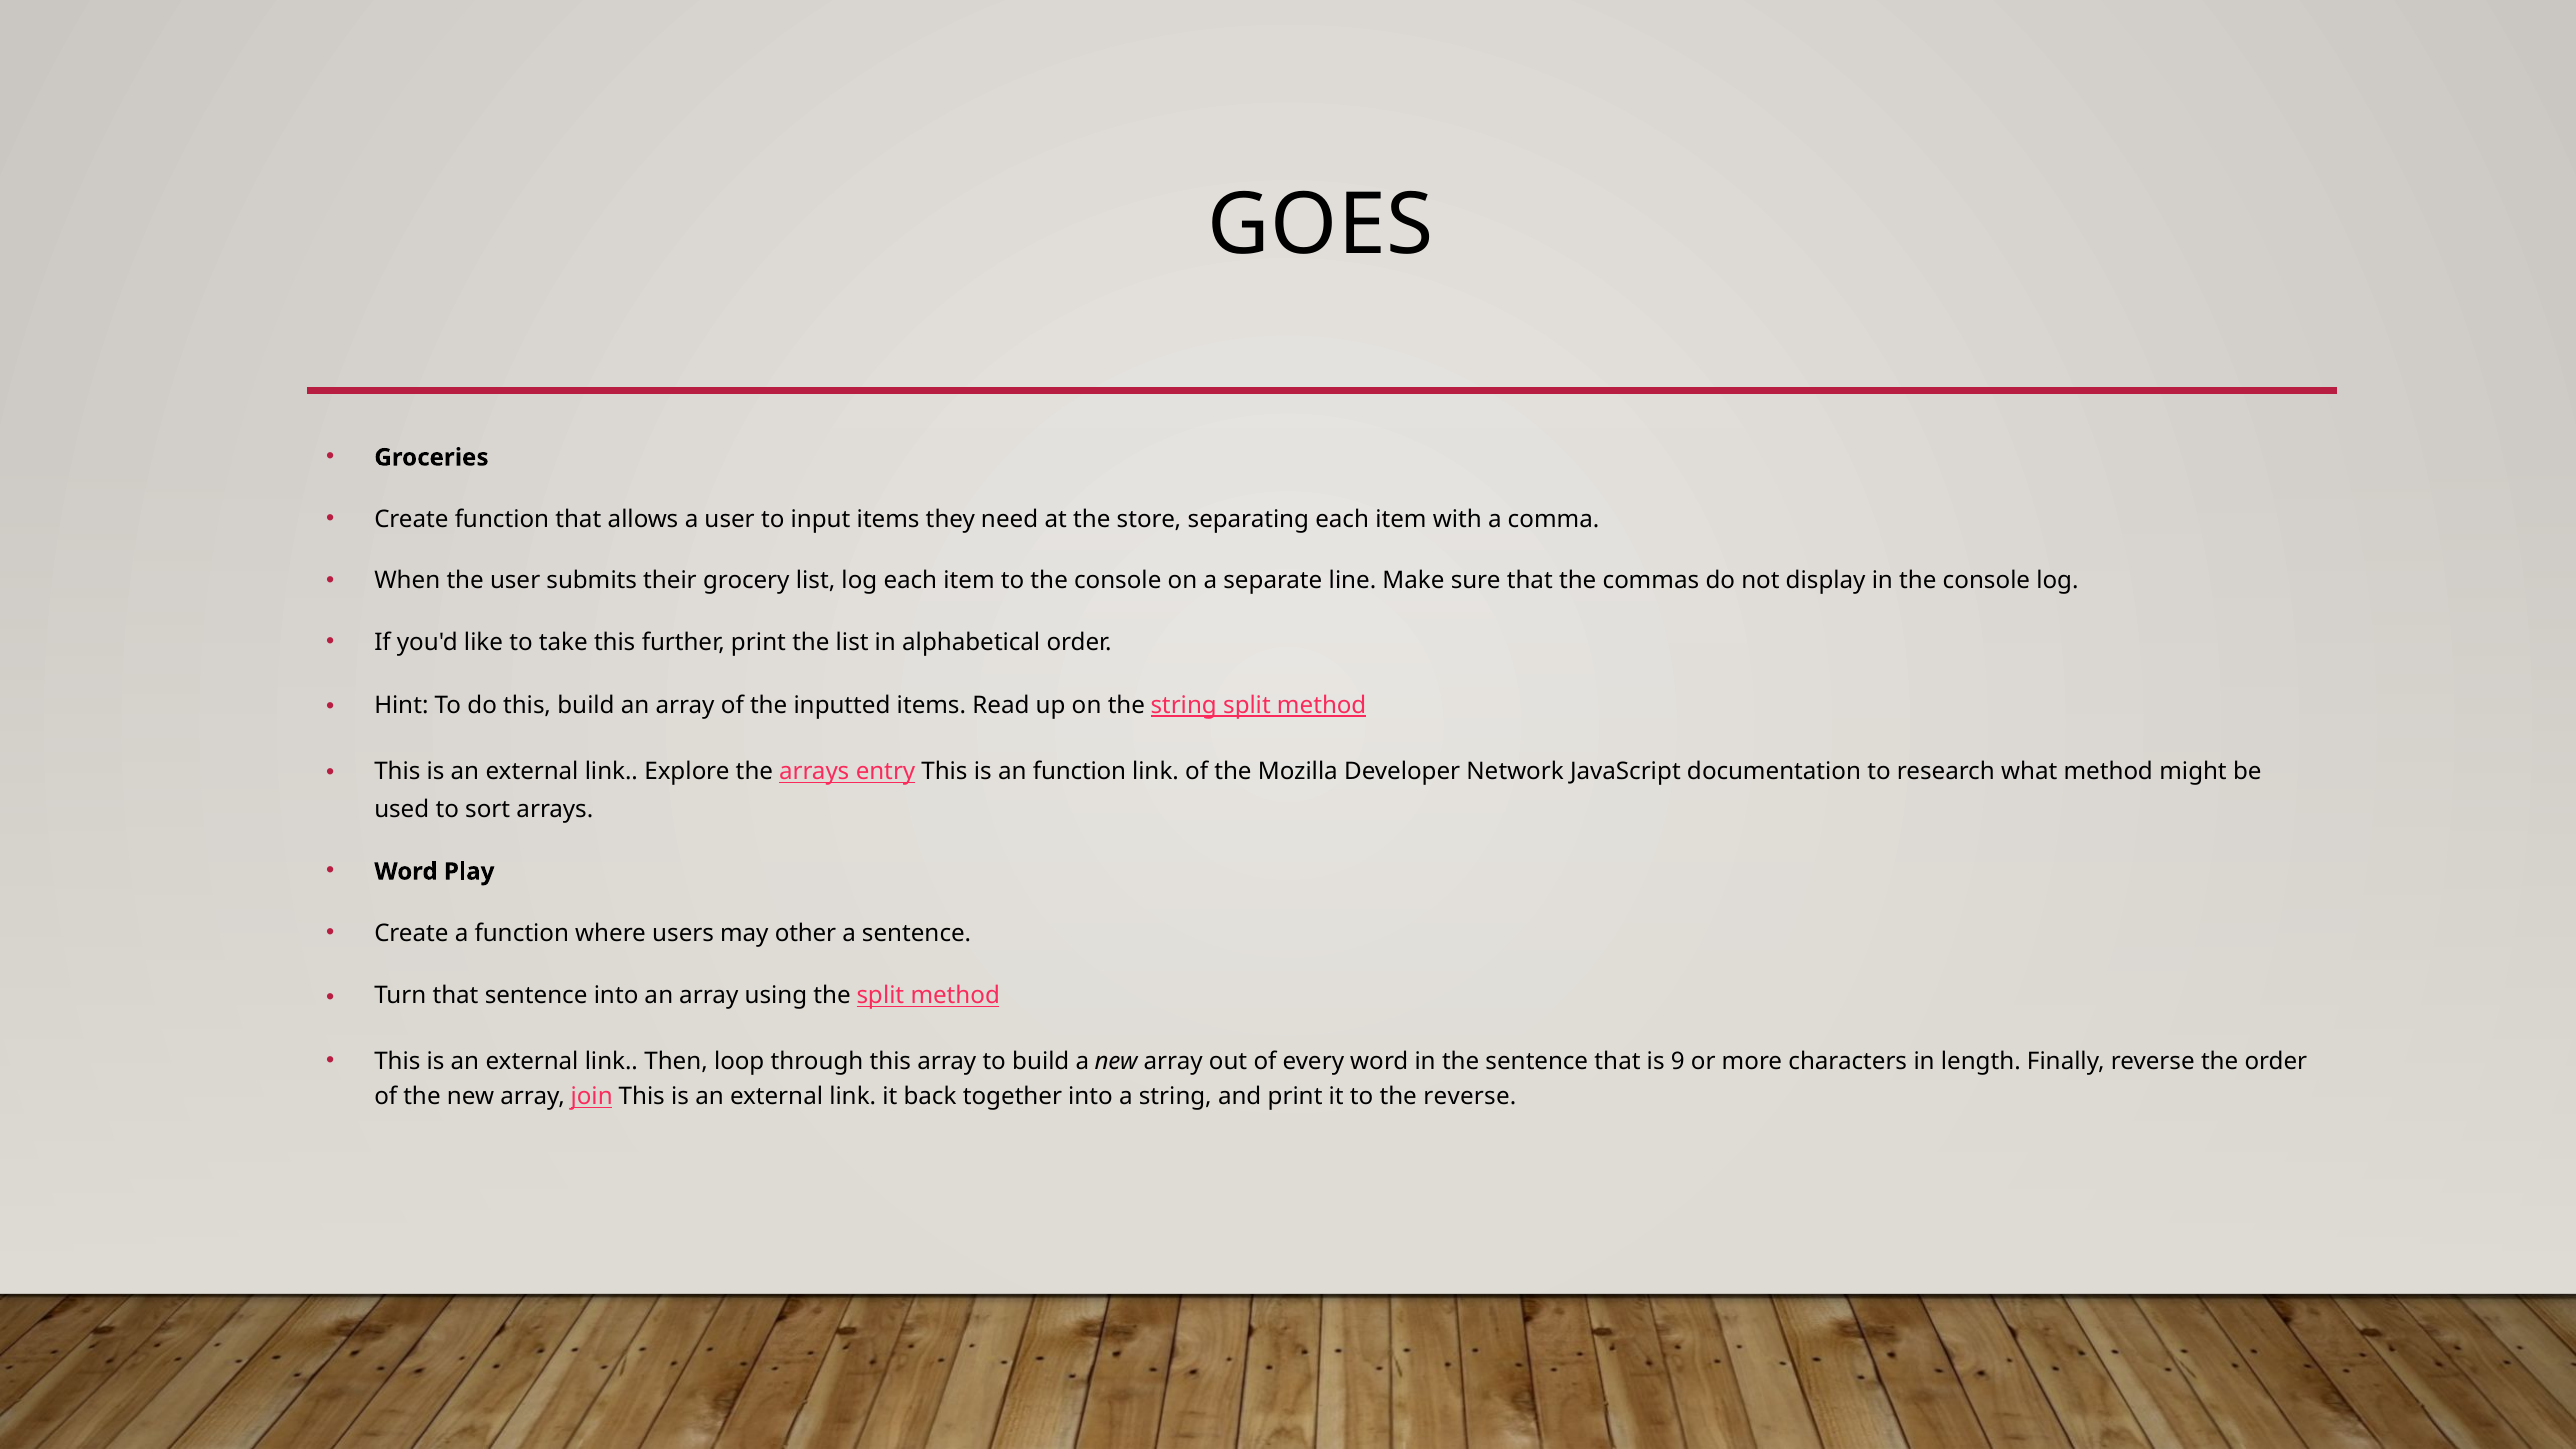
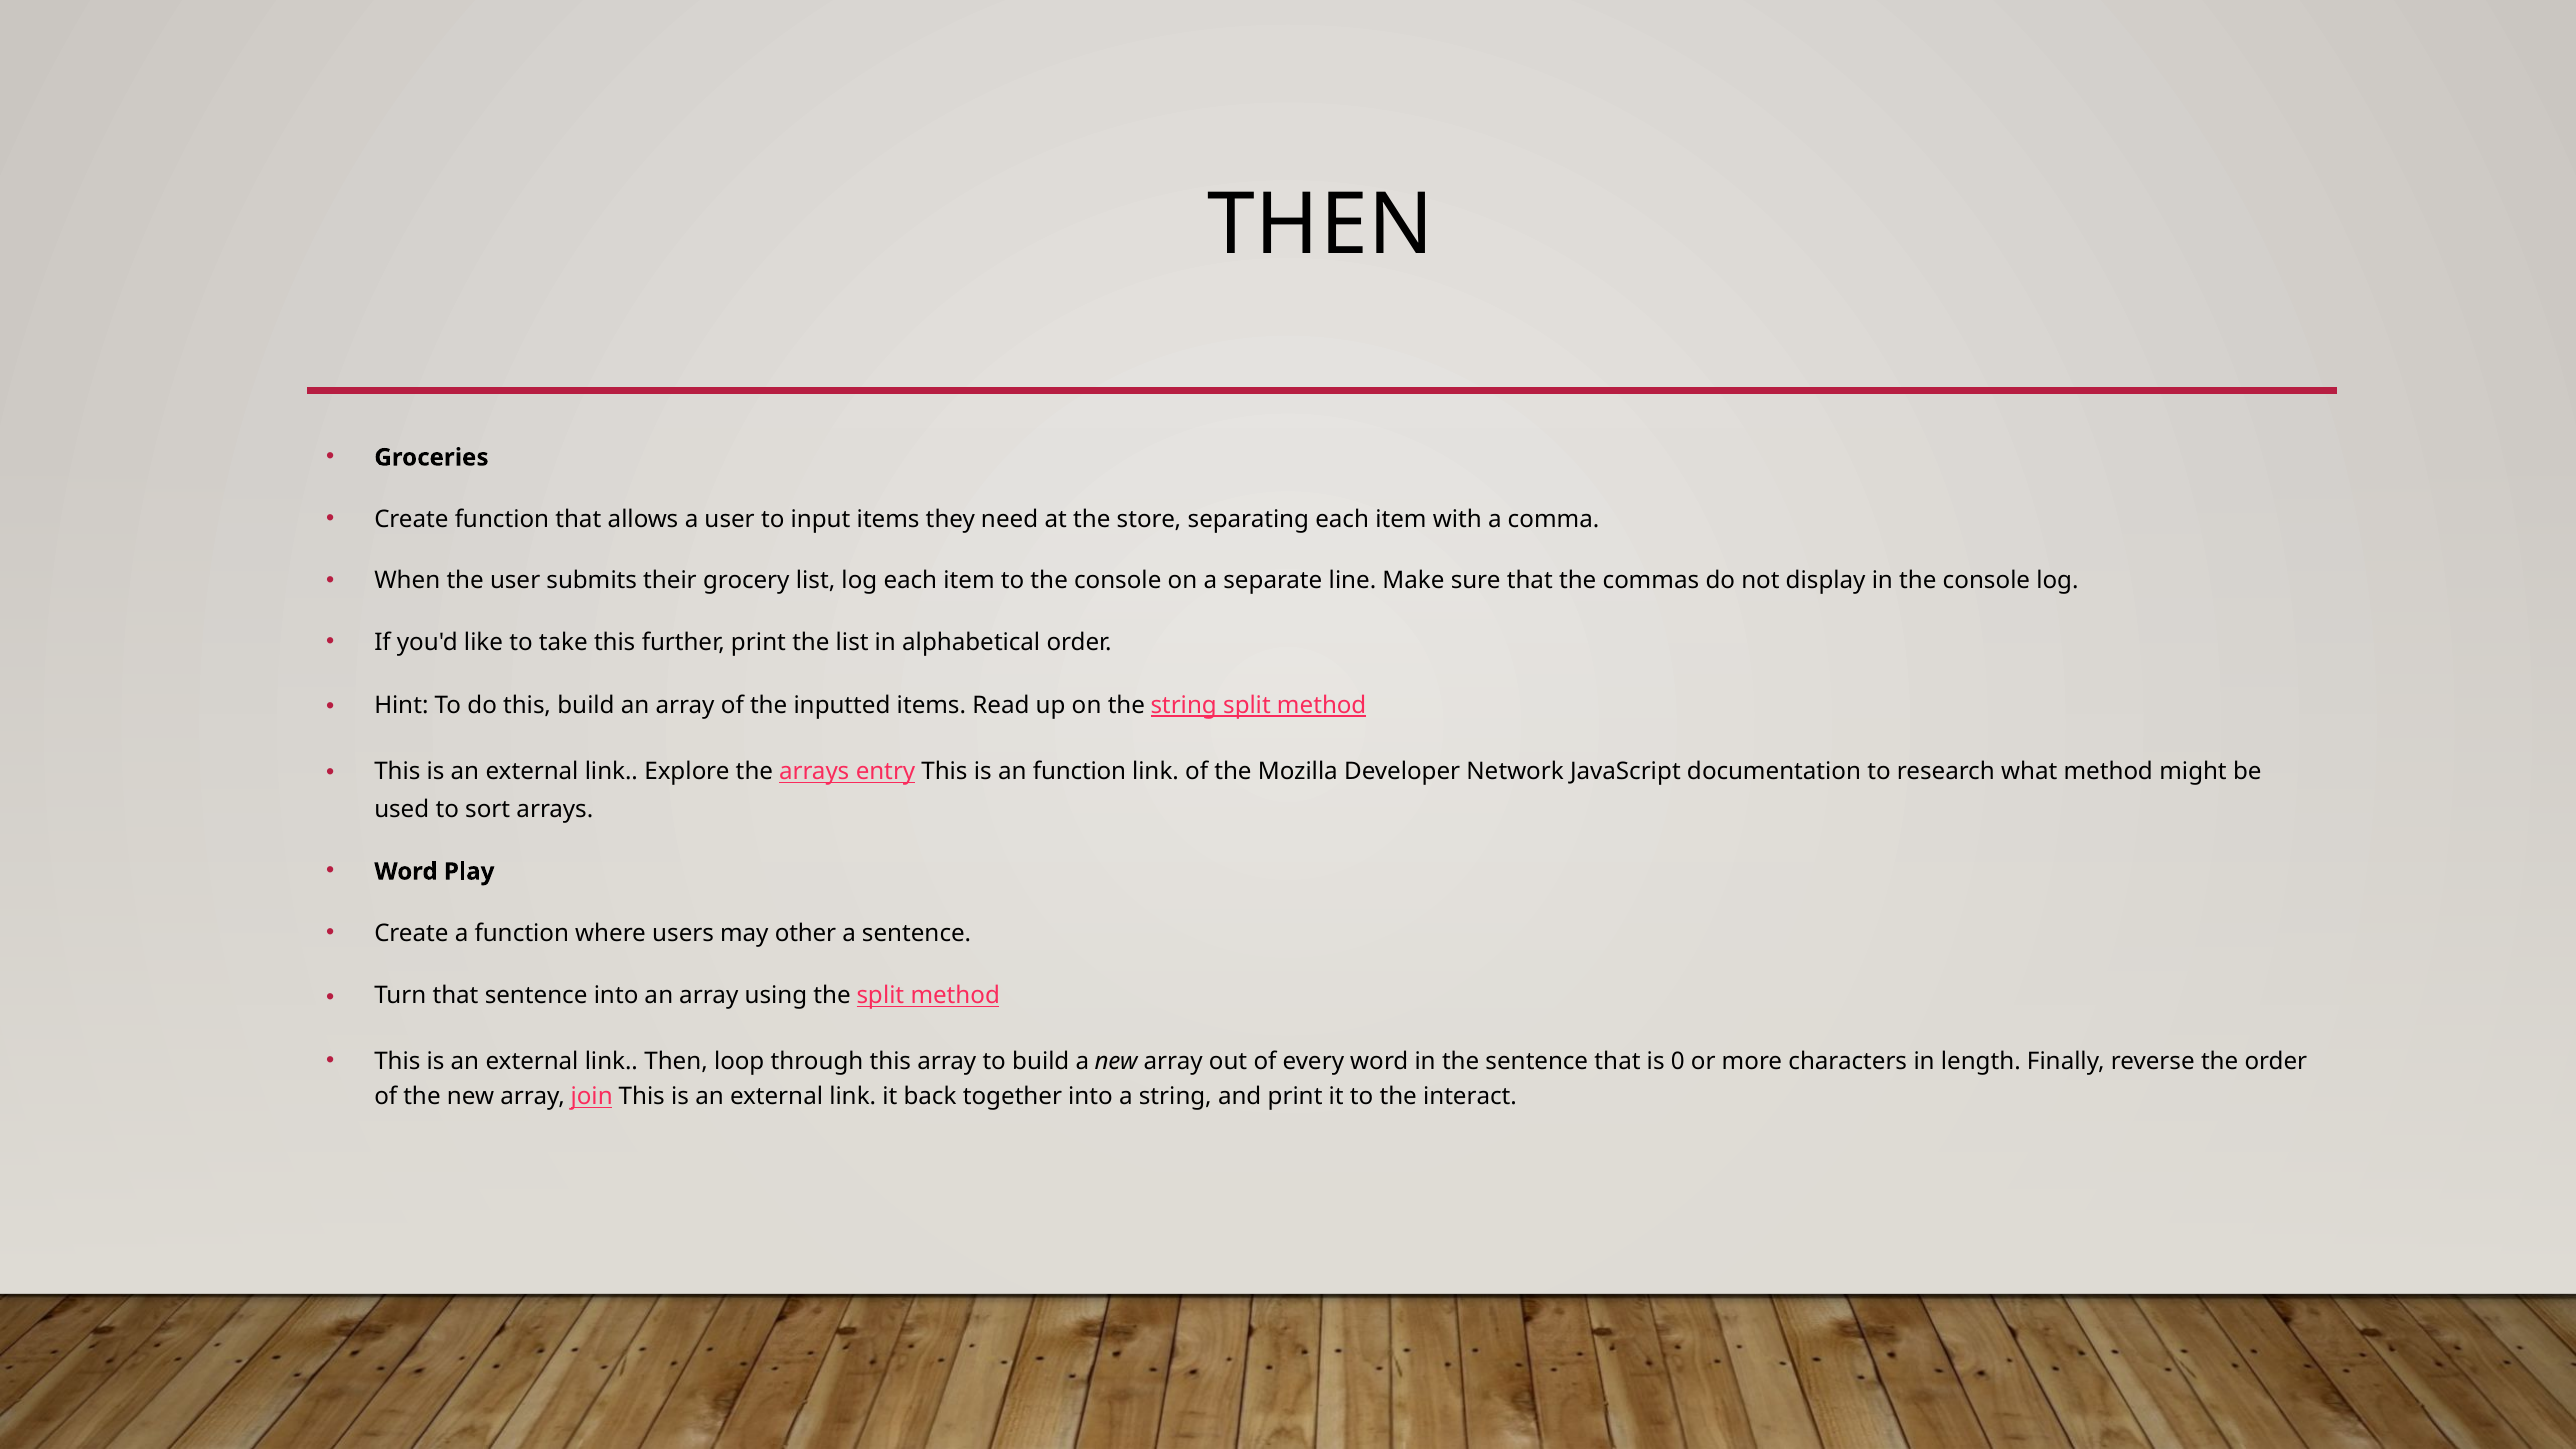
GOES: GOES -> THEN (1321, 226)
9: 9 -> 0 (1678, 1061)
the reverse: reverse -> interact (1470, 1097)
